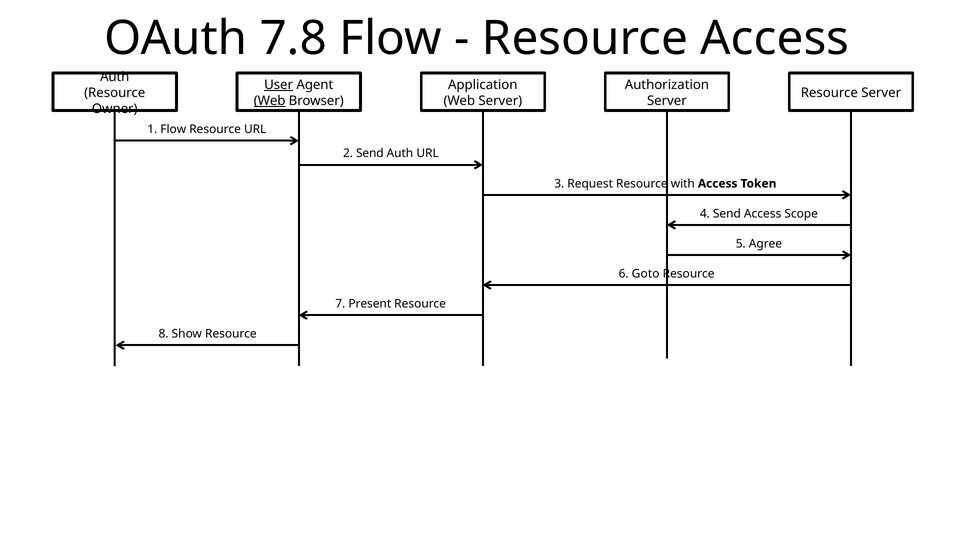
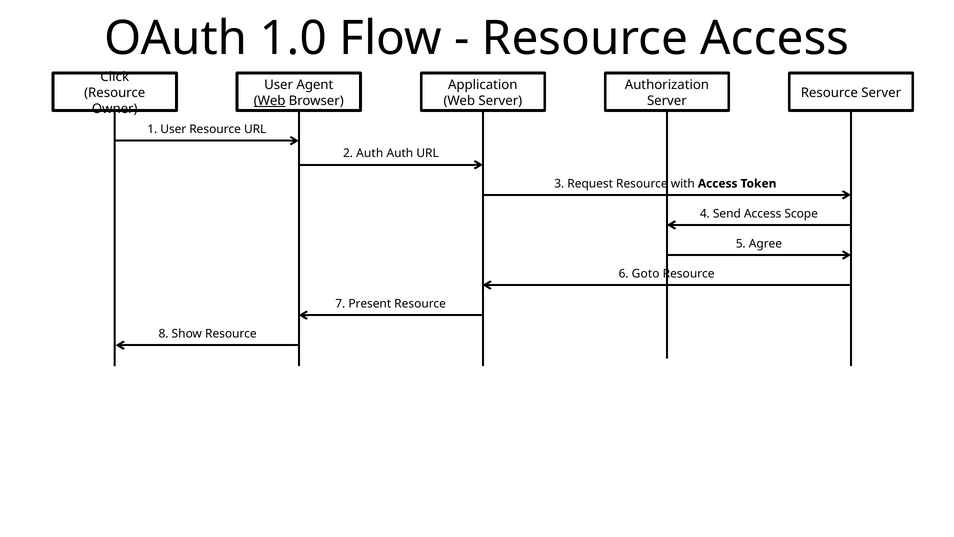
7.8: 7.8 -> 1.0 (293, 39)
Auth: Auth -> Click (115, 77)
User underline: present -> none (279, 85)
1 Flow: Flow -> User (173, 129)
2 Send: Send -> Auth (370, 153)
